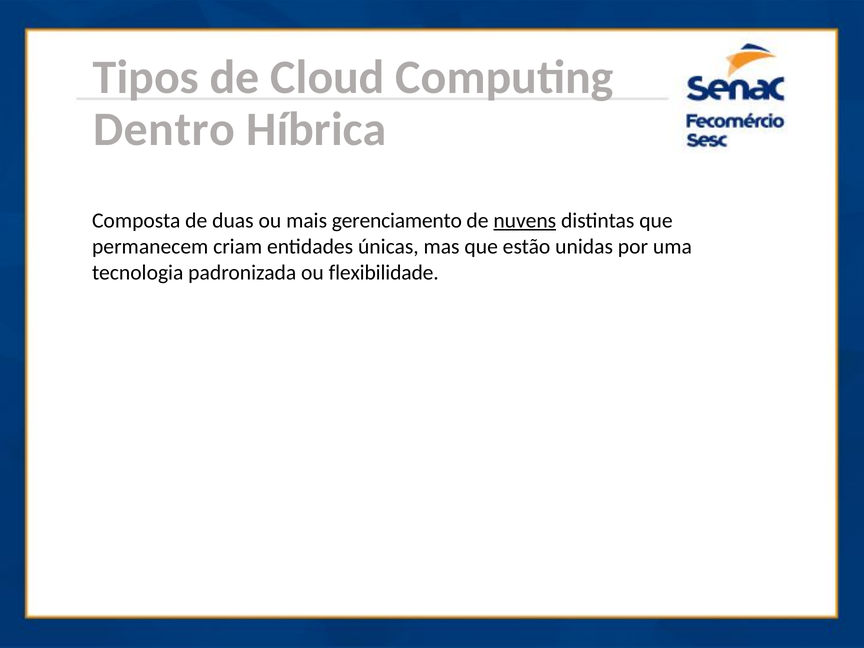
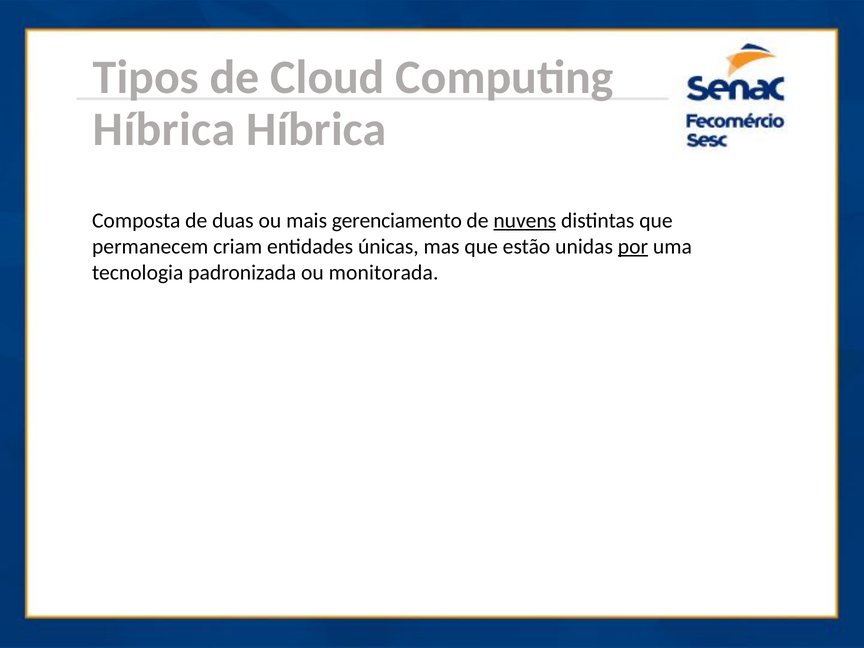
Dentro: Dentro -> Híbrica (164, 129)
por underline: none -> present (633, 246)
flexibilidade: flexibilidade -> monitorada (384, 272)
